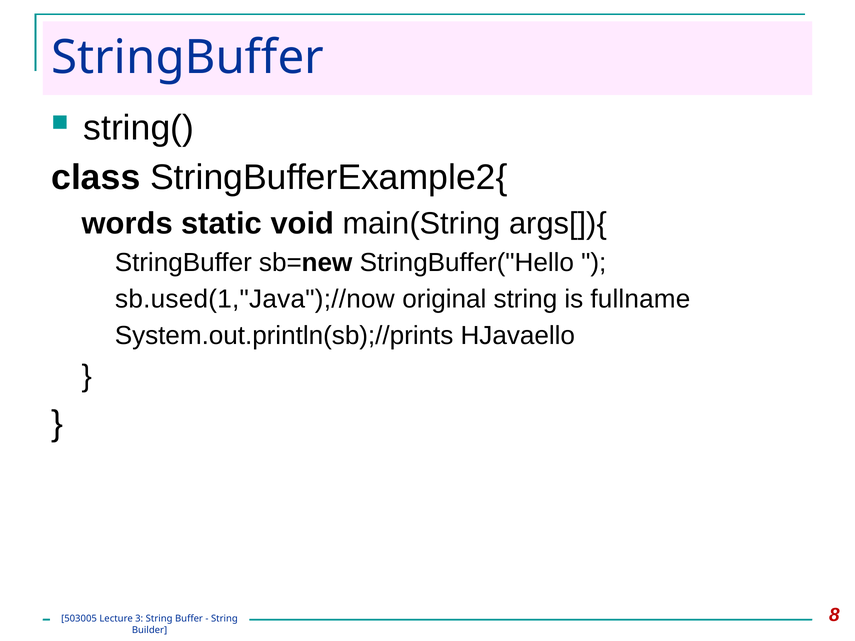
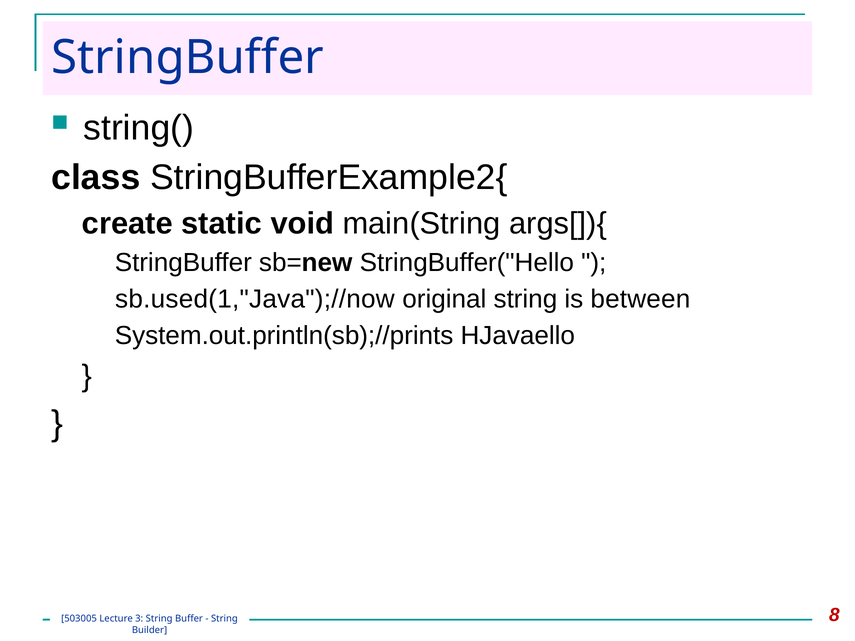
words: words -> create (127, 223)
fullname: fullname -> between (640, 299)
